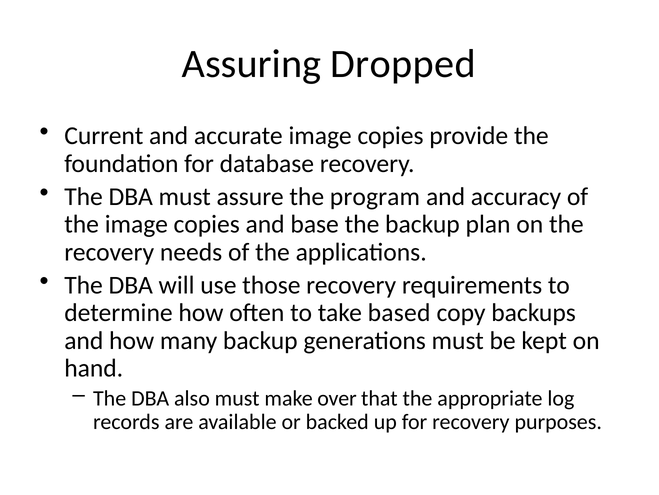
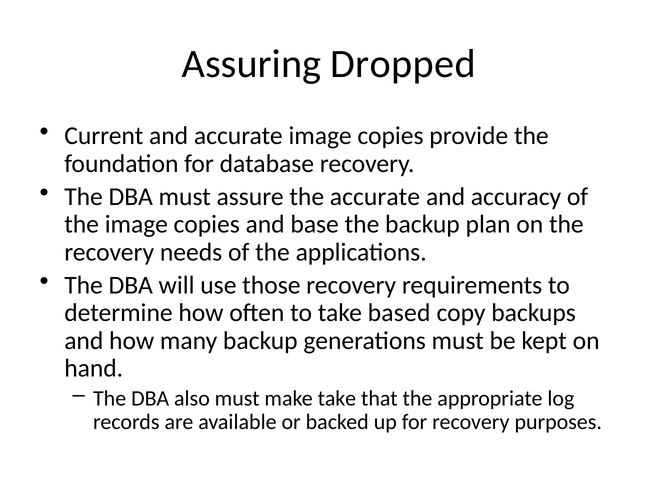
the program: program -> accurate (375, 196)
make over: over -> take (337, 398)
